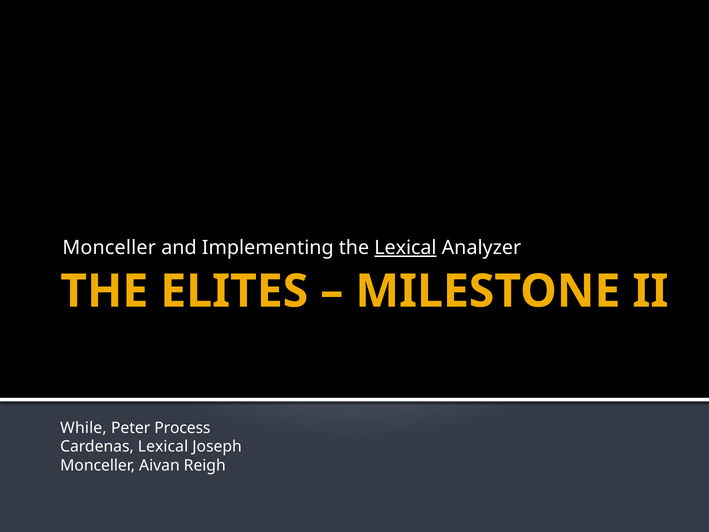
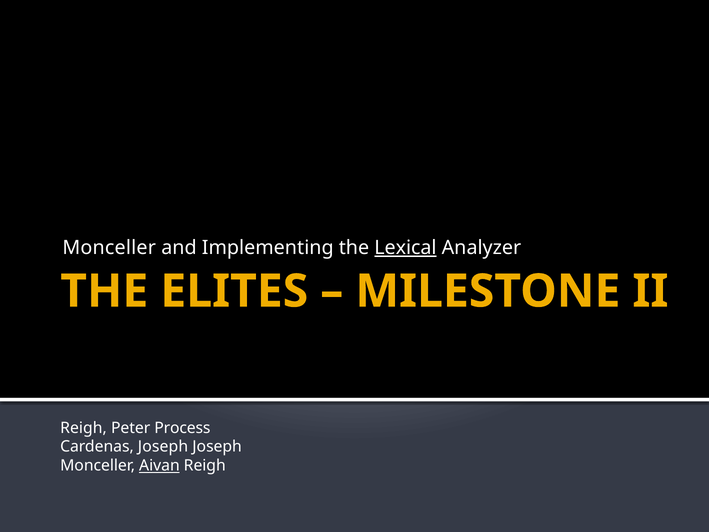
While: While -> Reigh (83, 428)
Cardenas Lexical: Lexical -> Joseph (163, 447)
Aivan underline: none -> present (159, 465)
